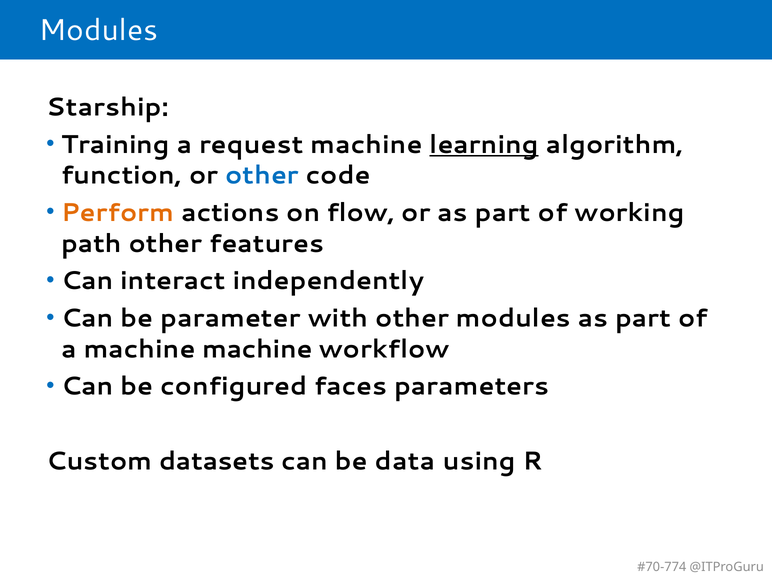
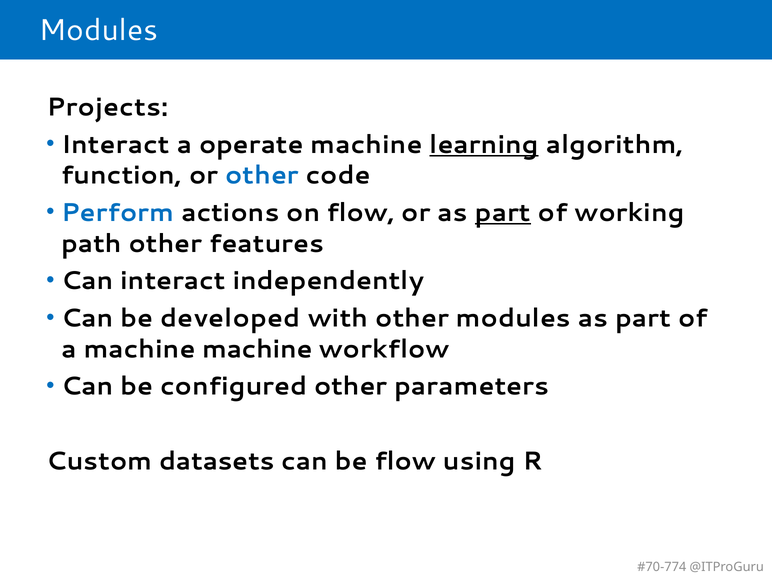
Starship: Starship -> Projects (108, 107)
Training: Training -> Interact (115, 145)
request: request -> operate (251, 145)
Perform colour: orange -> blue (118, 213)
part underline: none -> present (503, 213)
parameter: parameter -> developed (230, 318)
configured faces: faces -> other (351, 387)
be data: data -> flow (405, 461)
